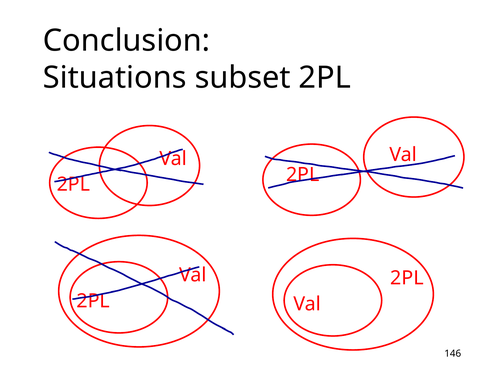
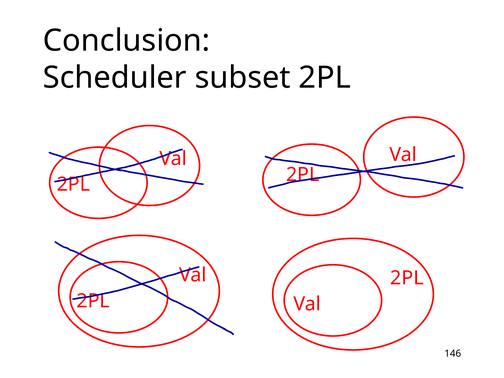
Situations: Situations -> Scheduler (115, 78)
